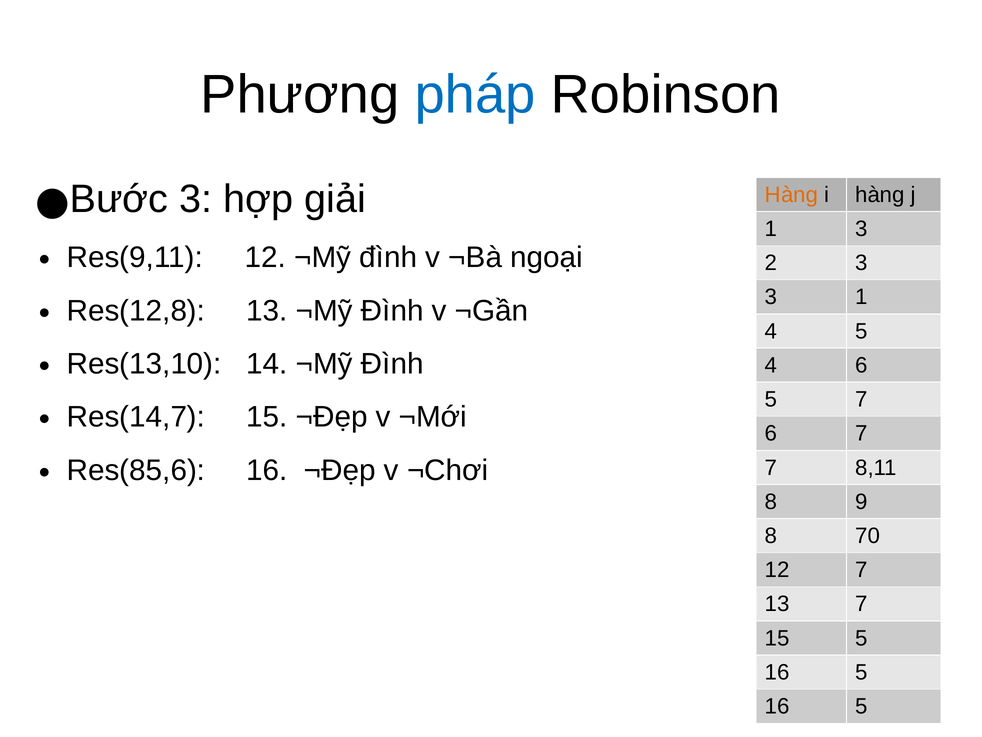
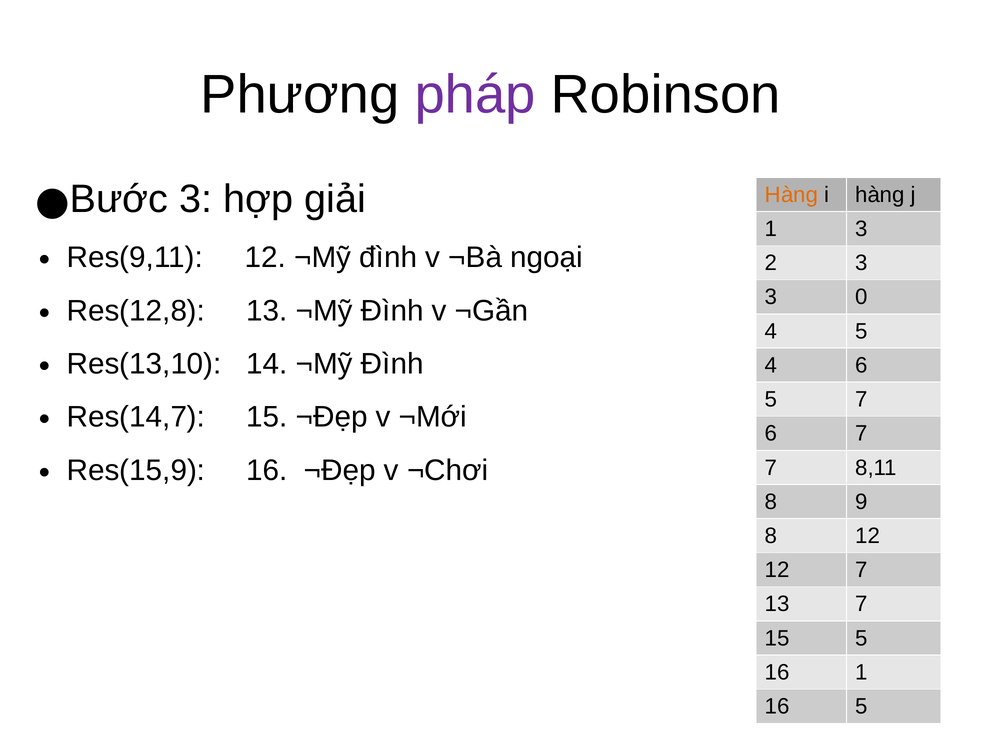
pháp colour: blue -> purple (475, 95)
3 1: 1 -> 0 (862, 297)
Res(85,6: Res(85,6 -> Res(15,9 (136, 470)
8 70: 70 -> 12 (868, 535)
5: 5 -> 1 (862, 672)
